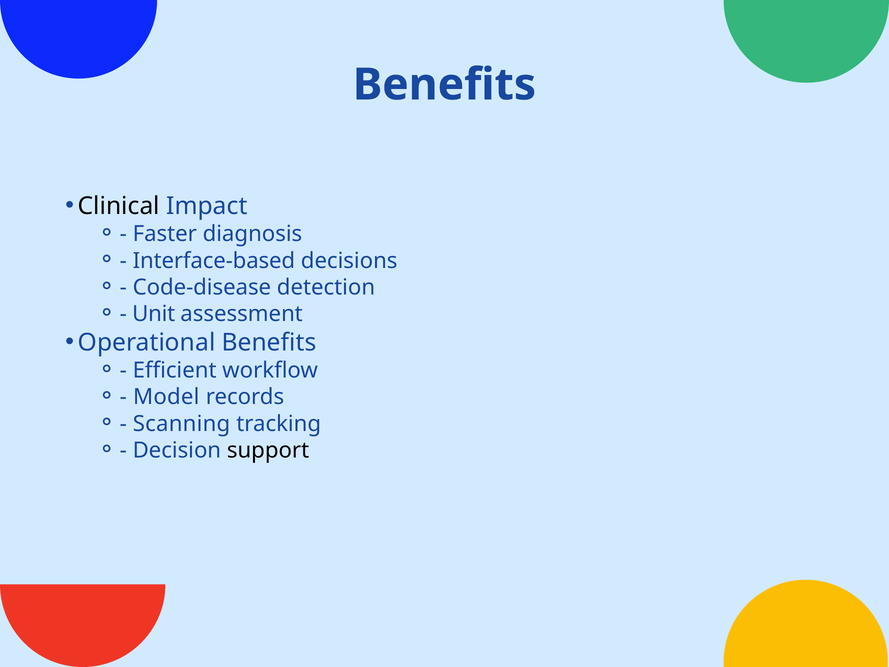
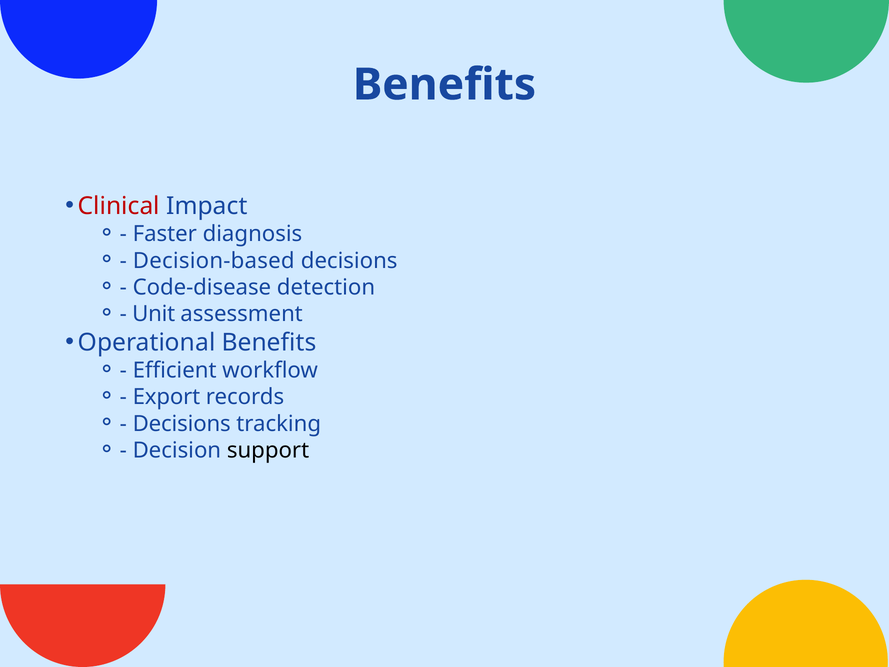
Clinical colour: black -> red (119, 206)
Interface-based: Interface-based -> Decision-based (214, 261)
Model: Model -> Export (166, 397)
Scanning: Scanning -> Decisions (182, 424)
